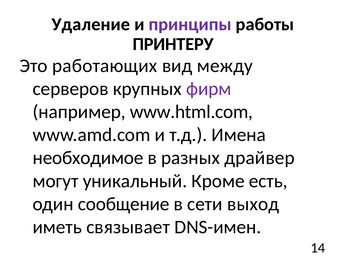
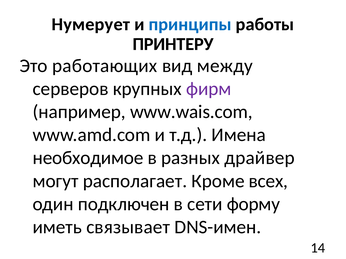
Удаление: Удаление -> Нумерует (91, 25)
принципы colour: purple -> blue (190, 25)
www.html.com: www.html.com -> www.wais.com (191, 112)
уникальный: уникальный -> располагает (135, 181)
есть: есть -> всех (268, 181)
сообщение: сообщение -> подключен (124, 204)
выход: выход -> форму (253, 204)
